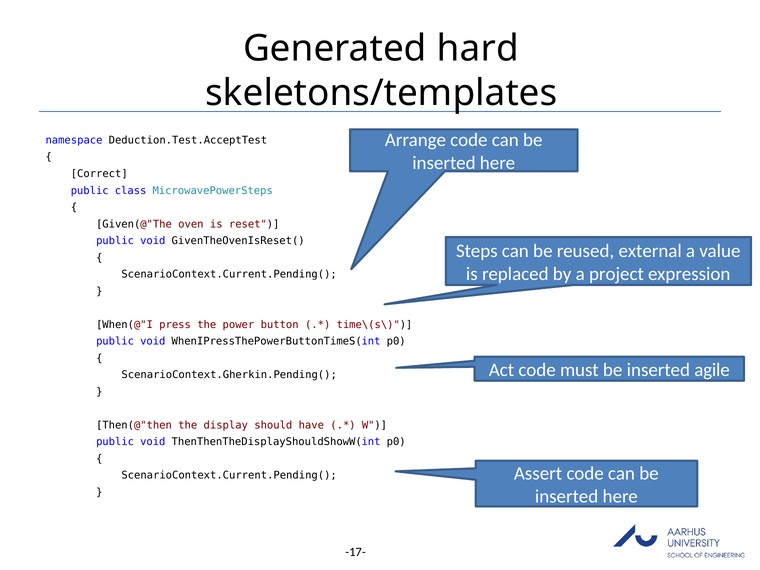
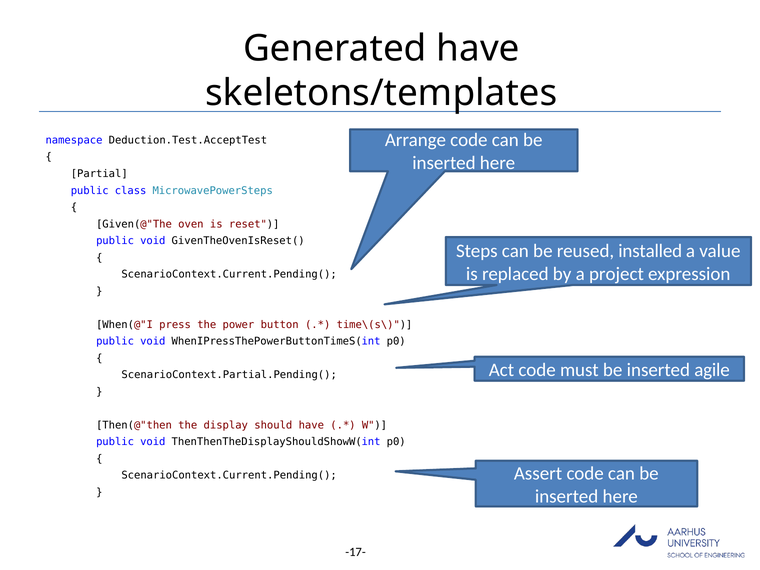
Generated hard: hard -> have (478, 49)
Correct: Correct -> Partial (99, 174)
external: external -> installed (650, 251)
ScenarioContext.Gherkin.Pending(: ScenarioContext.Gherkin.Pending( -> ScenarioContext.Partial.Pending( (229, 375)
